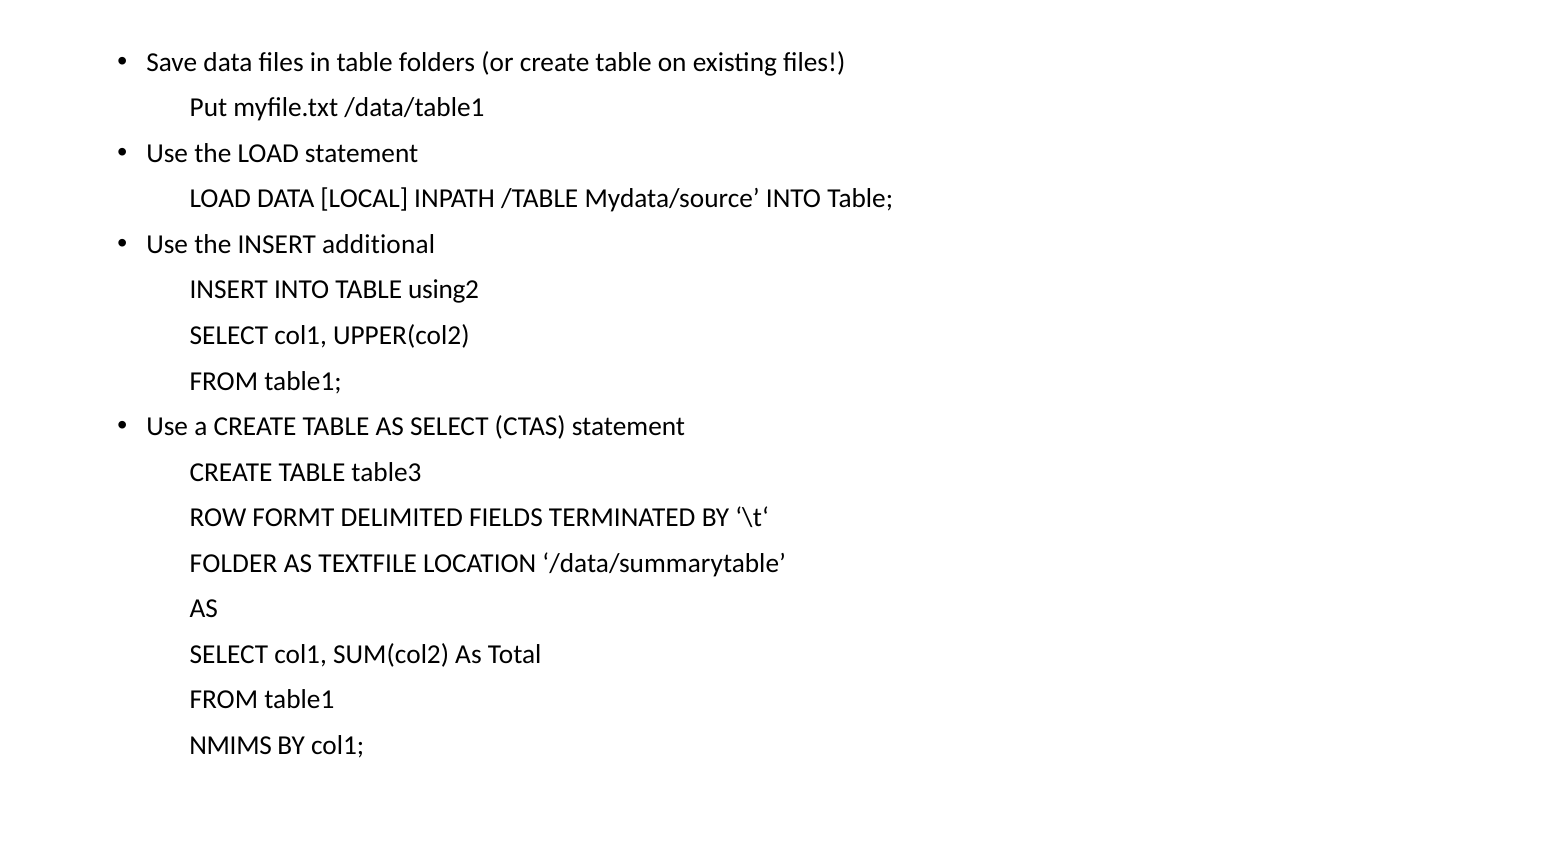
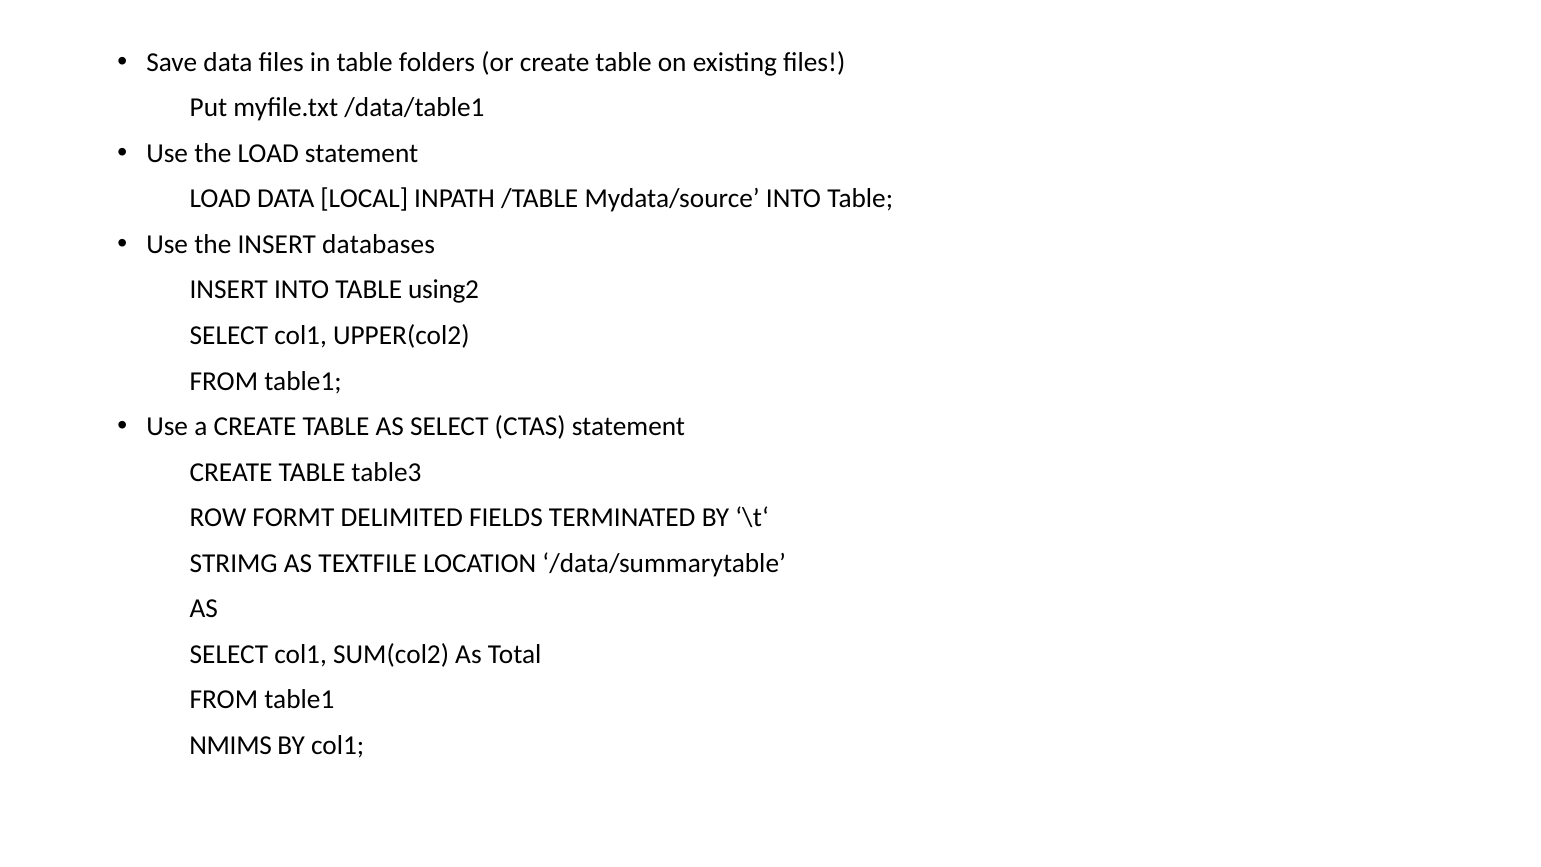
additional: additional -> databases (379, 244)
FOLDER: FOLDER -> STRIMG (234, 563)
